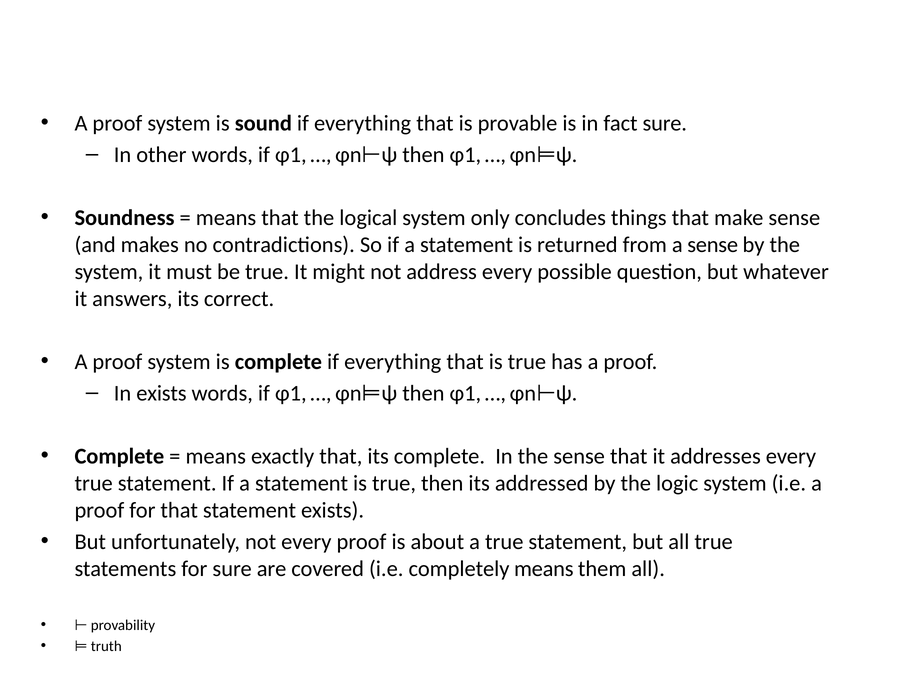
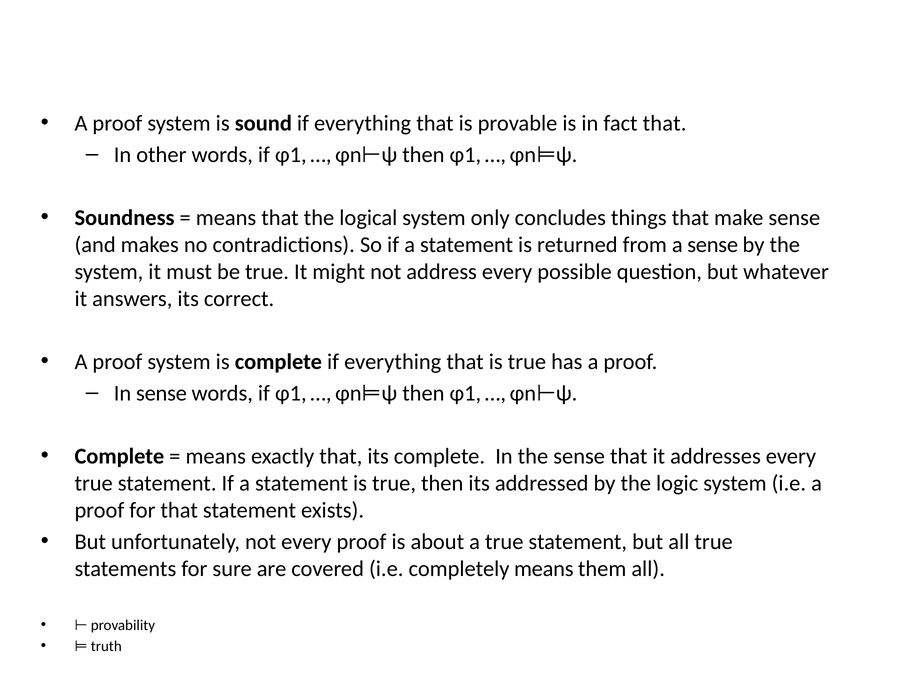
fact sure: sure -> that (665, 123)
In exists: exists -> sense (161, 393)
